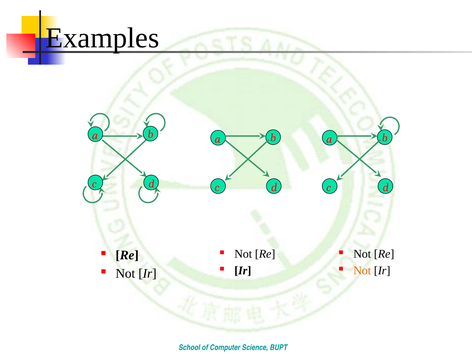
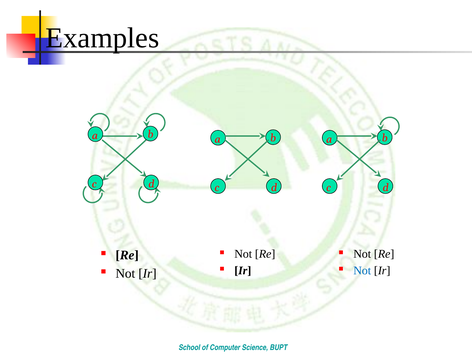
Not colour: orange -> blue (362, 271)
